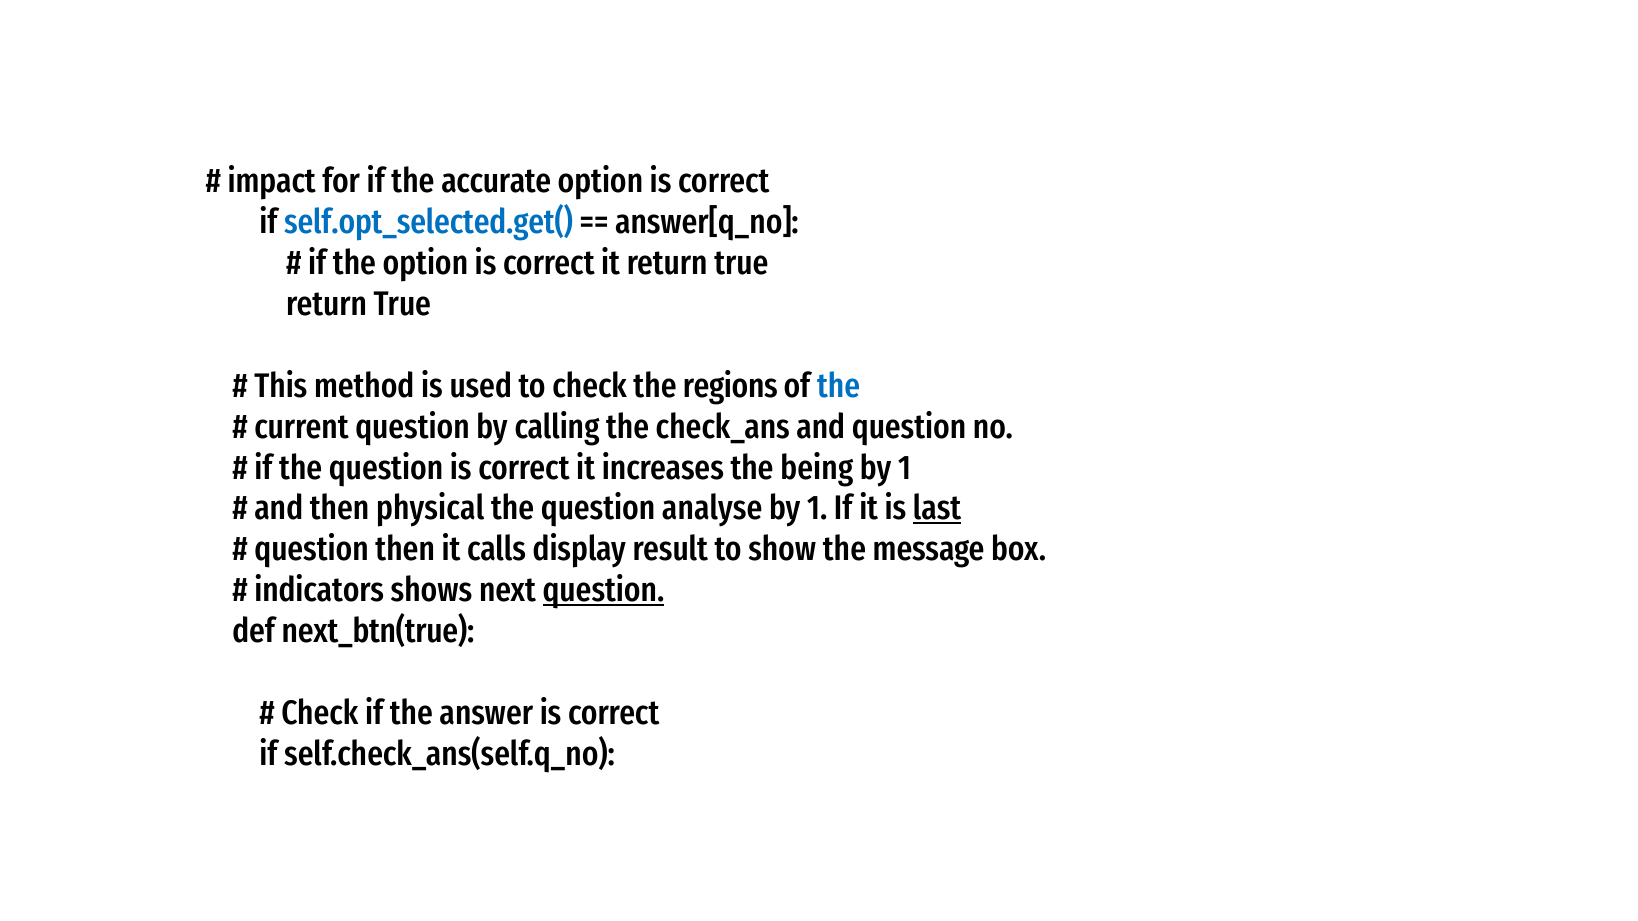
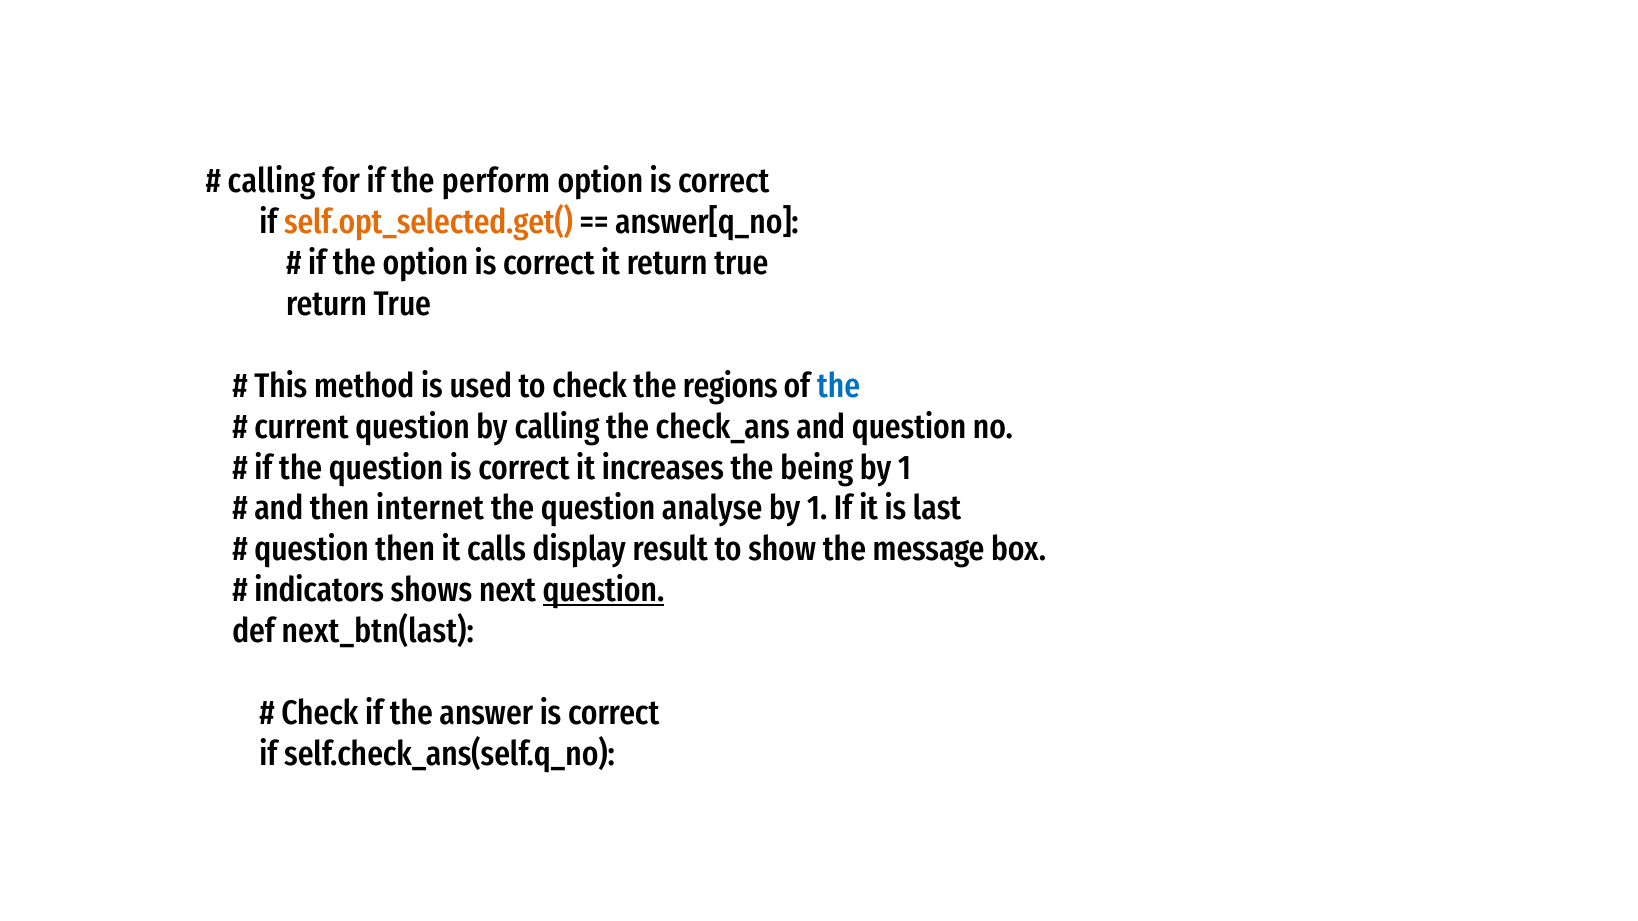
impact: impact -> calling (272, 181)
accurate: accurate -> perform (496, 181)
self.opt_selected.get( colour: blue -> orange (429, 222)
physical: physical -> internet (430, 509)
last underline: present -> none (937, 509)
next_btn(true: next_btn(true -> next_btn(last (378, 632)
